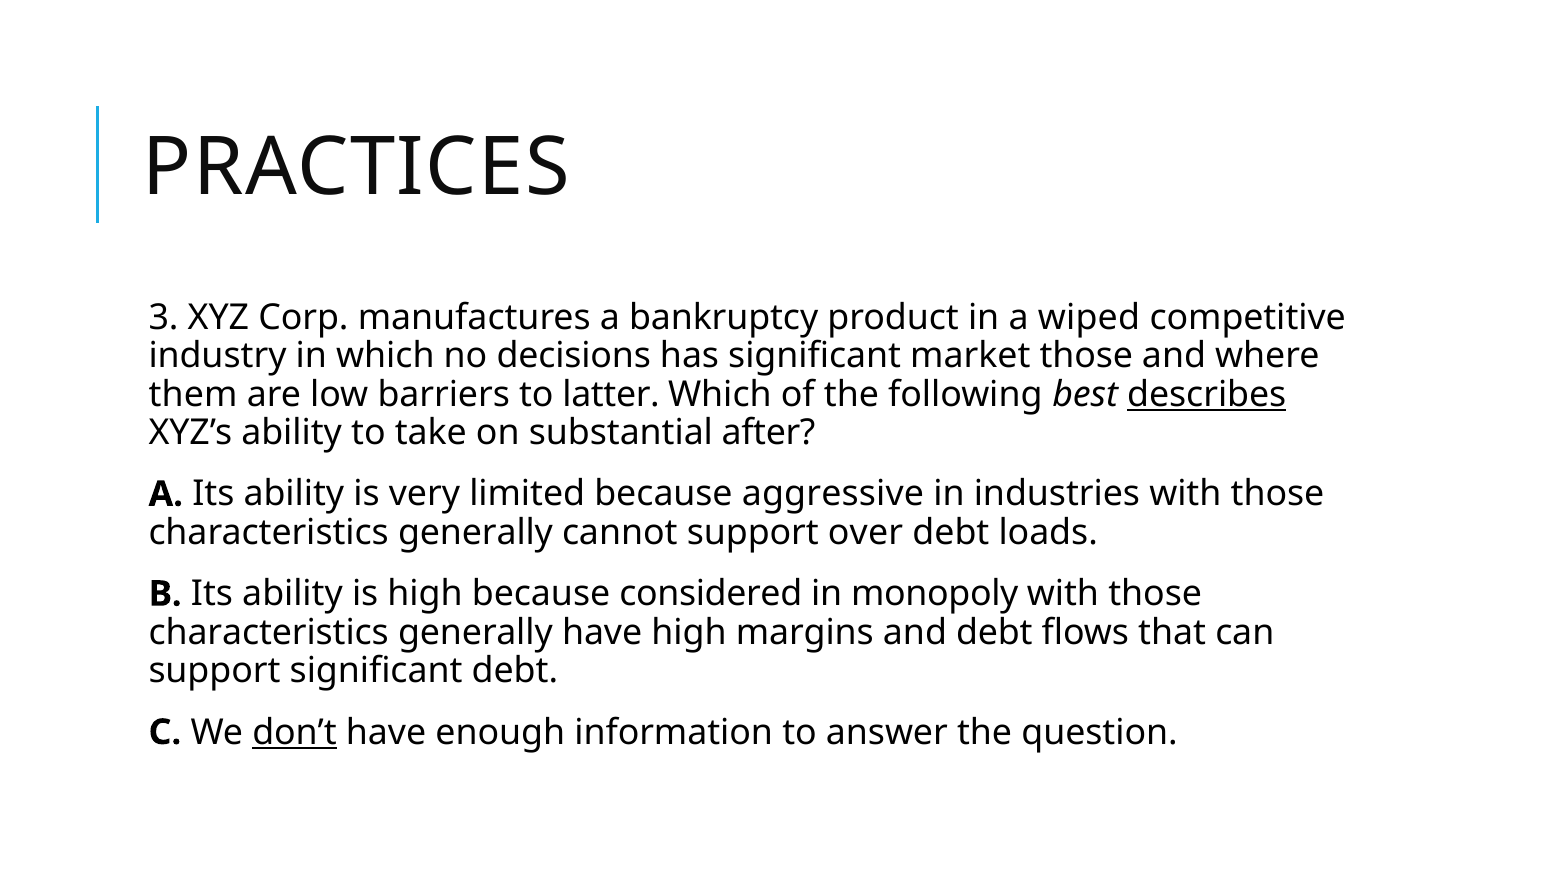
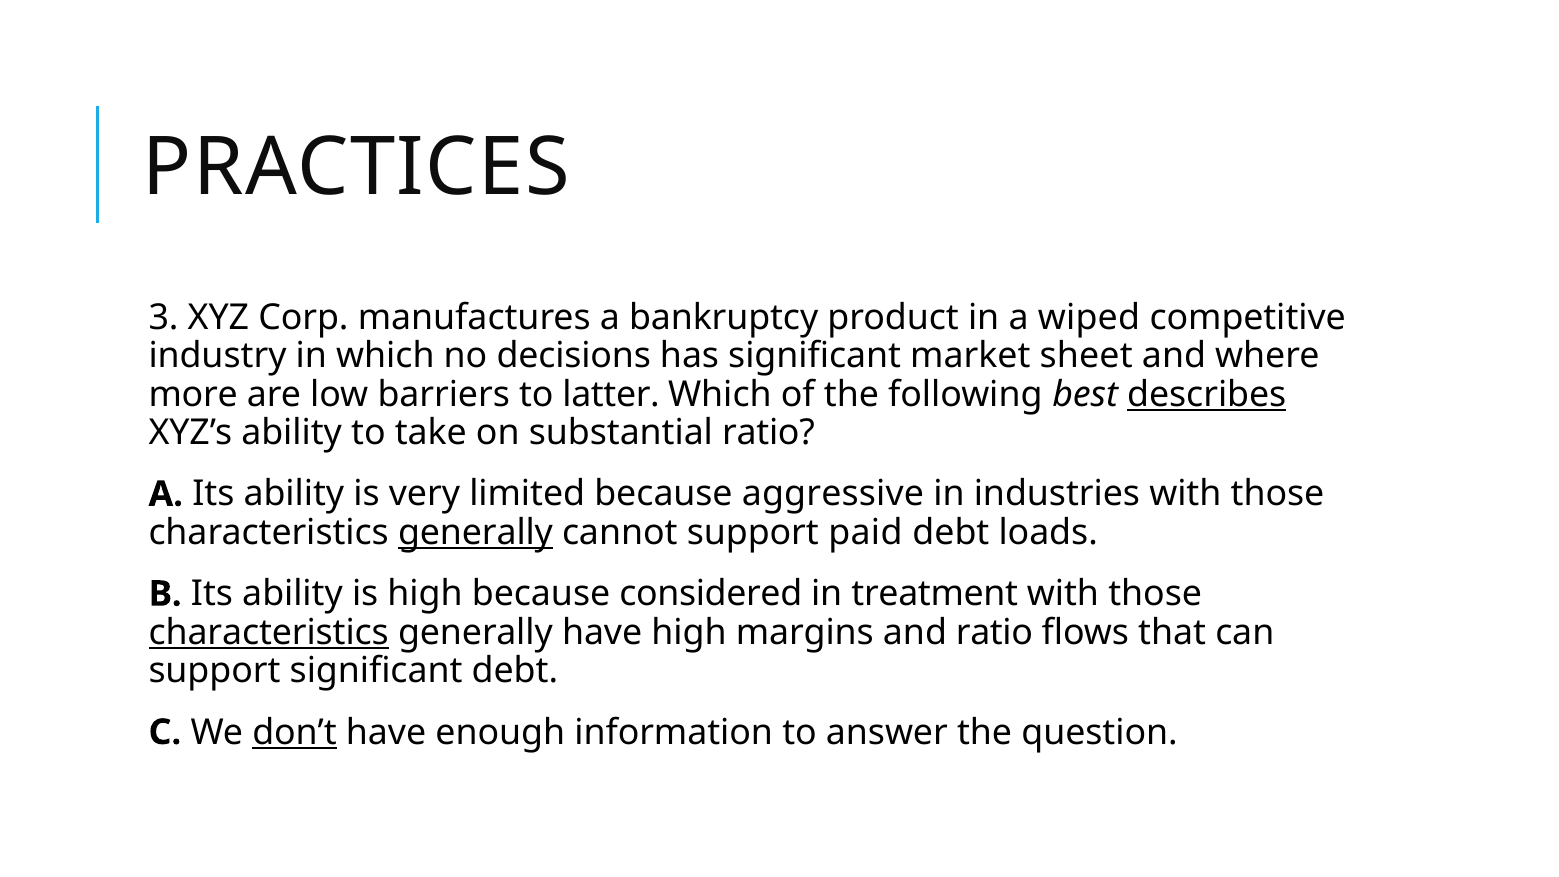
market those: those -> sheet (1086, 356)
them: them -> more (193, 394)
substantial after: after -> ratio (769, 433)
generally underline: none -> present (476, 533)
over: over -> paid (865, 533)
monopoly: monopoly -> treatment (935, 594)
characteristics underline: none -> present (269, 632)
and debt: debt -> ratio (994, 632)
